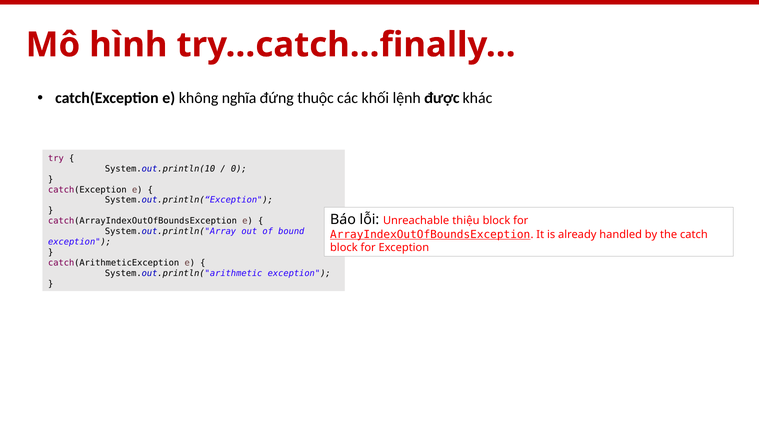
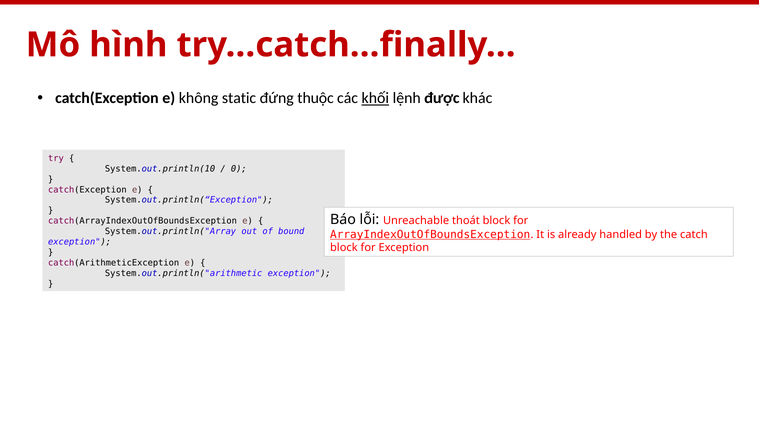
nghĩa: nghĩa -> static (239, 98)
khối underline: none -> present (375, 98)
thiệu: thiệu -> thoát (466, 221)
